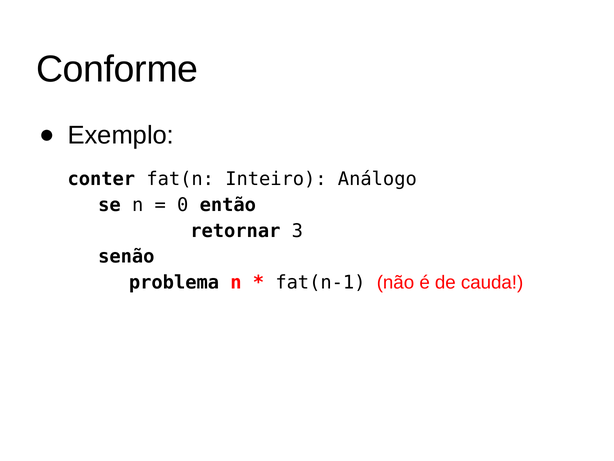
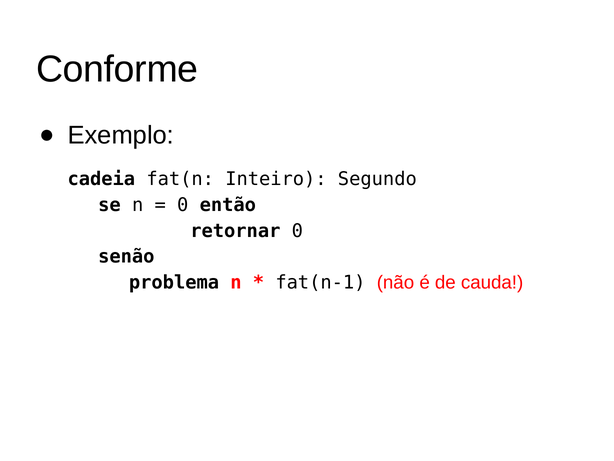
conter: conter -> cadeia (101, 179)
Análogo: Análogo -> Segundo (377, 179)
retornar 3: 3 -> 0 (297, 231)
